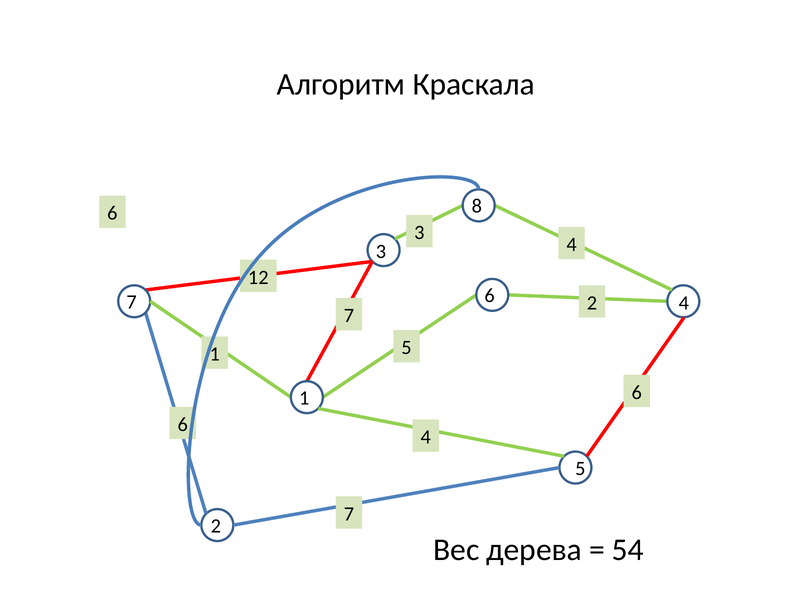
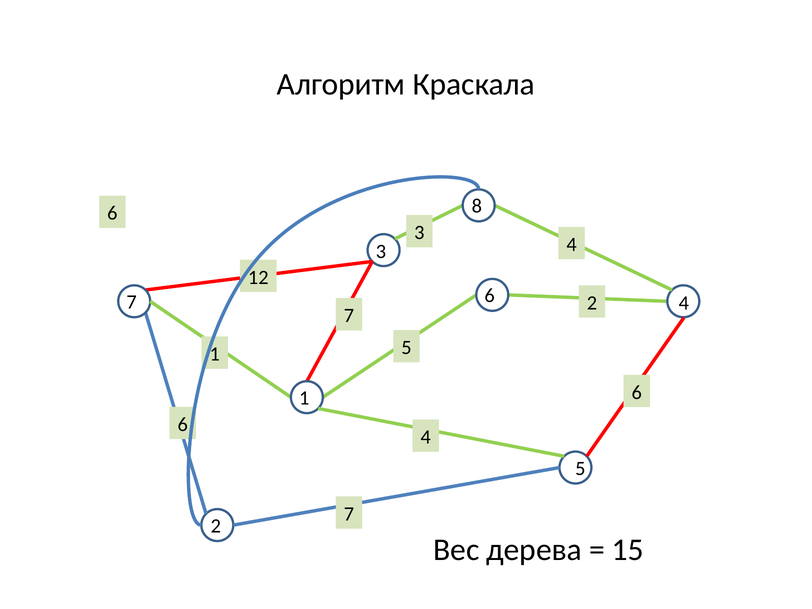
54: 54 -> 15 (628, 550)
